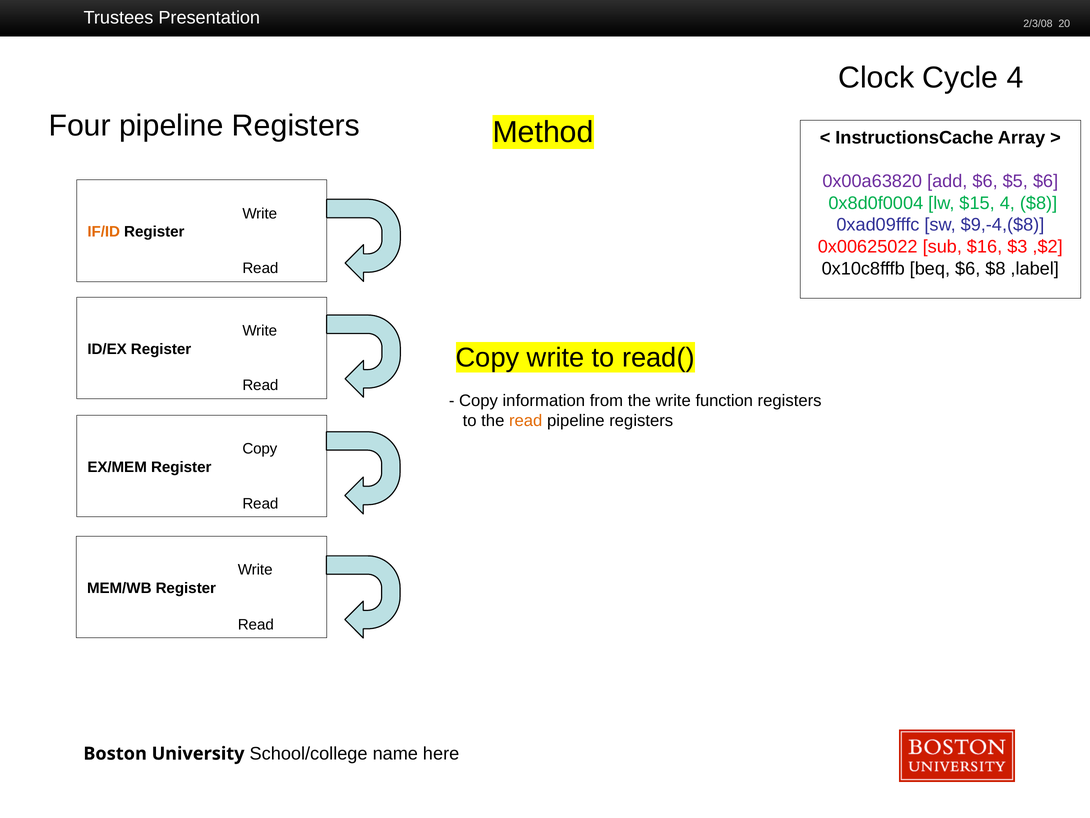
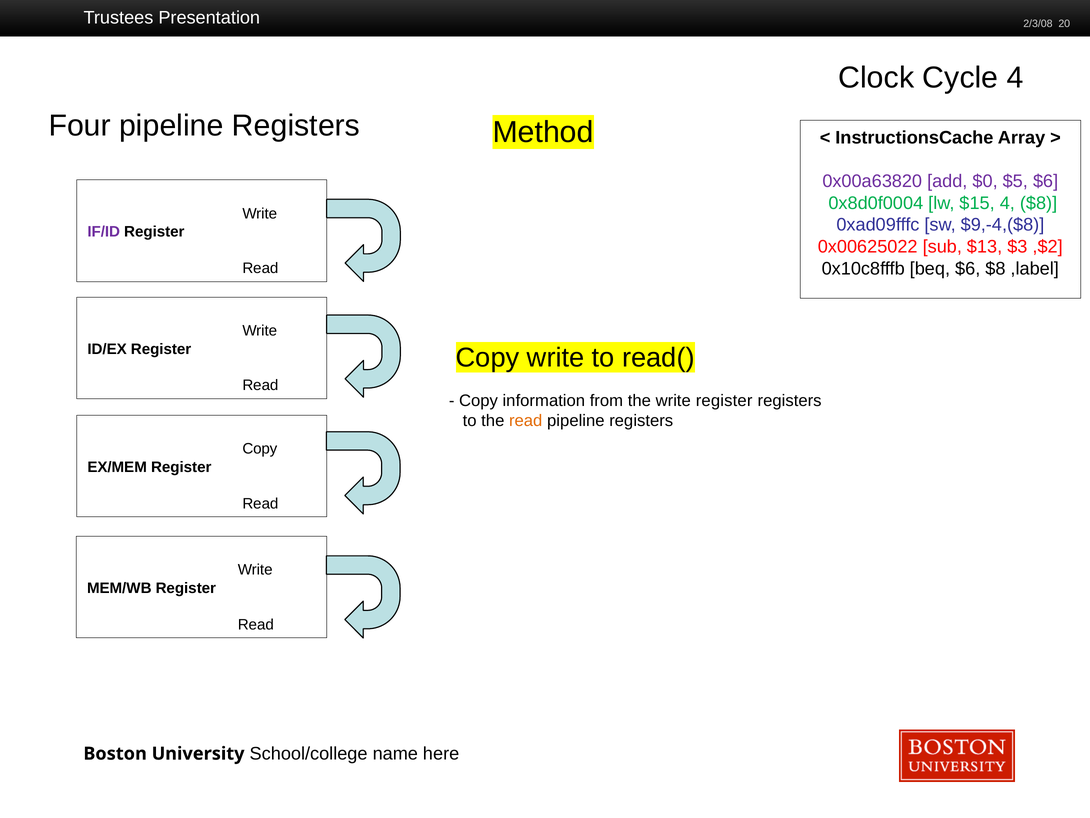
add $6: $6 -> $0 (985, 181)
IF/ID colour: orange -> purple (104, 232)
$16: $16 -> $13 (985, 247)
write function: function -> register (724, 401)
